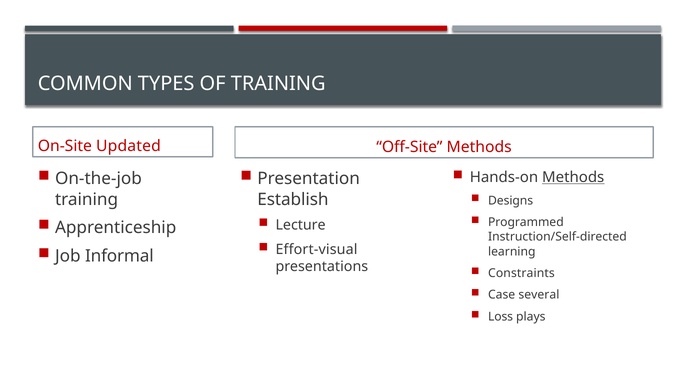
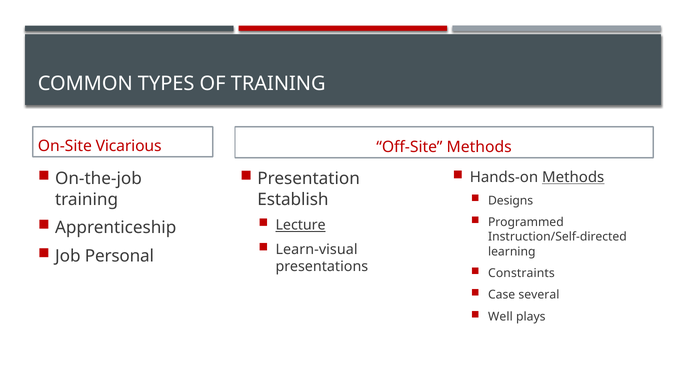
Updated: Updated -> Vicarious (129, 146)
Lecture underline: none -> present (301, 225)
Effort-visual: Effort-visual -> Learn-visual (317, 249)
Informal: Informal -> Personal (119, 256)
Loss: Loss -> Well (500, 317)
